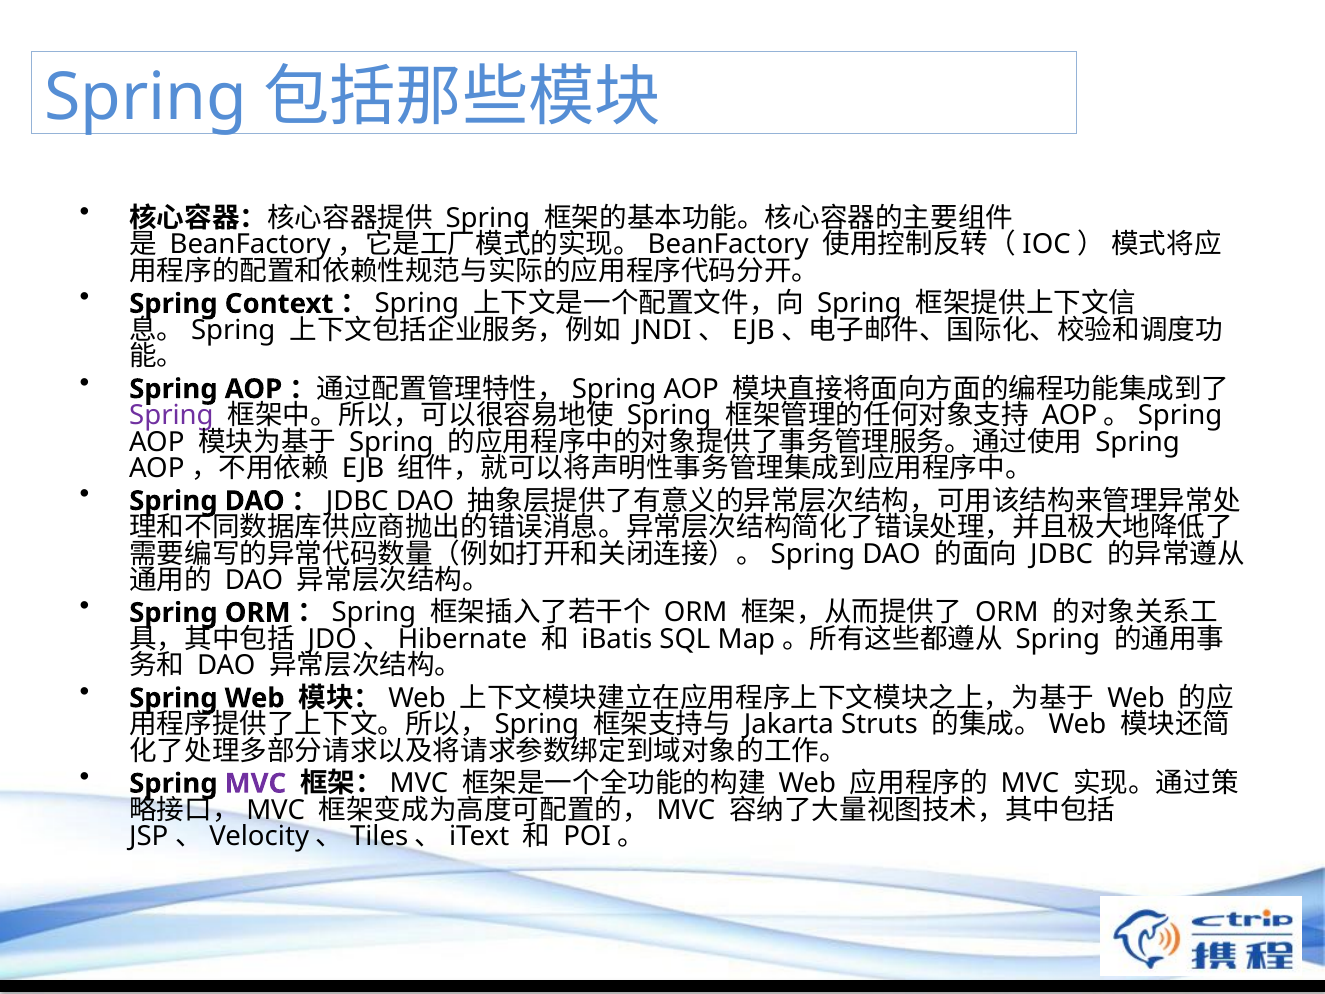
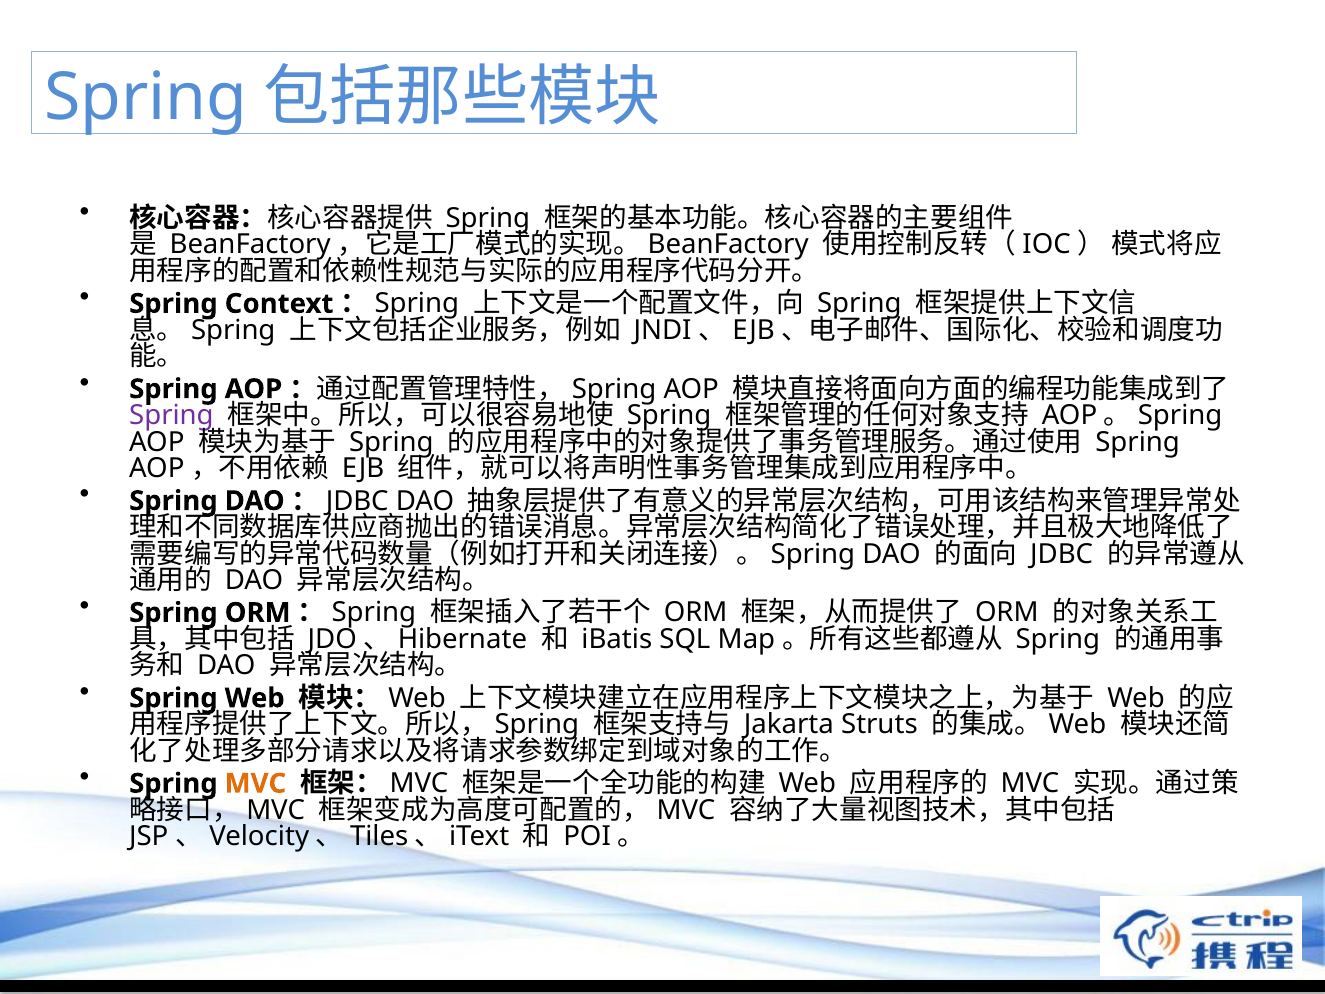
MVC colour: purple -> orange (255, 783)
